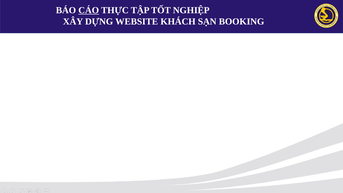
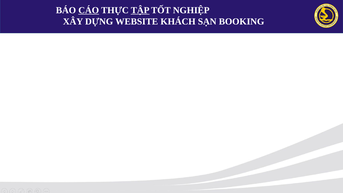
TẬP underline: none -> present (140, 10)
